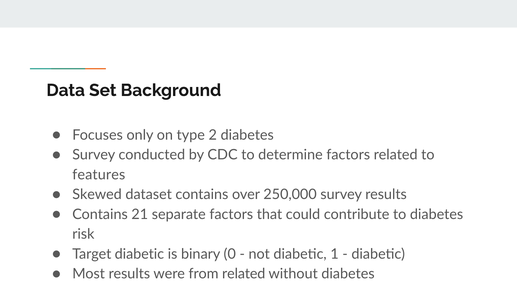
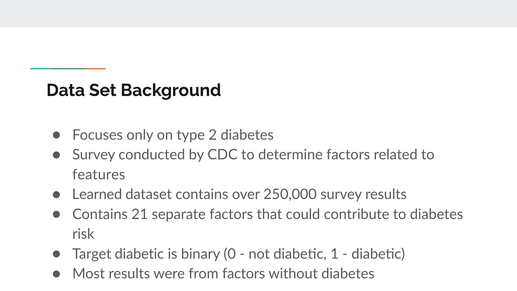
Skewed: Skewed -> Learned (97, 194)
from related: related -> factors (244, 274)
